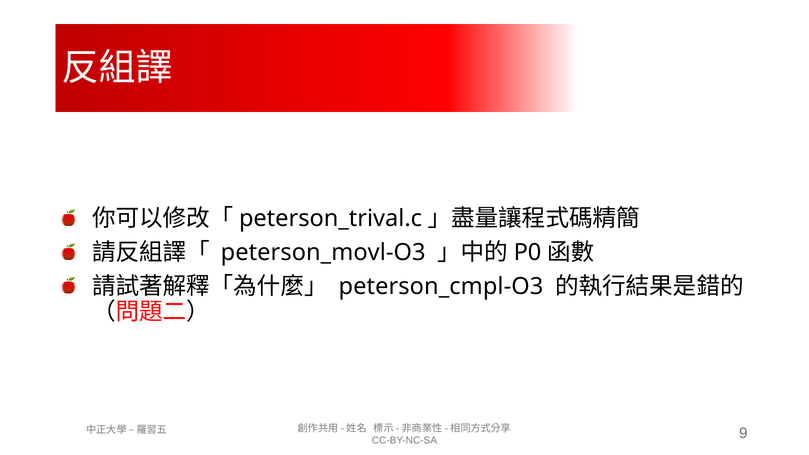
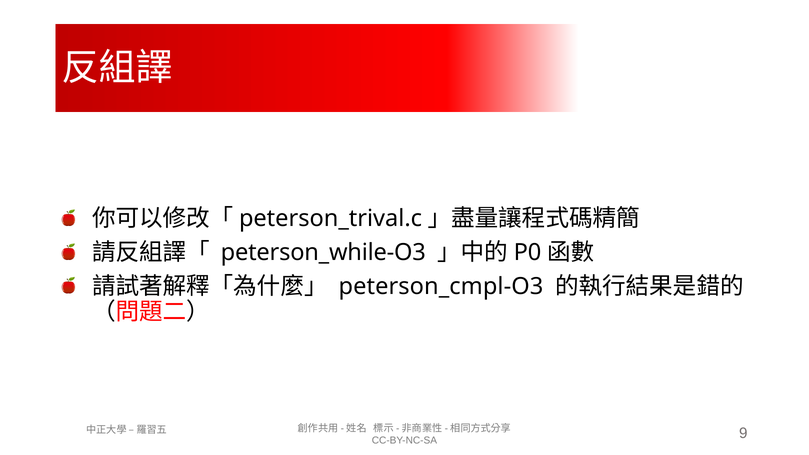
peterson_movl-O3: peterson_movl-O3 -> peterson_while-O3 (323, 253)
